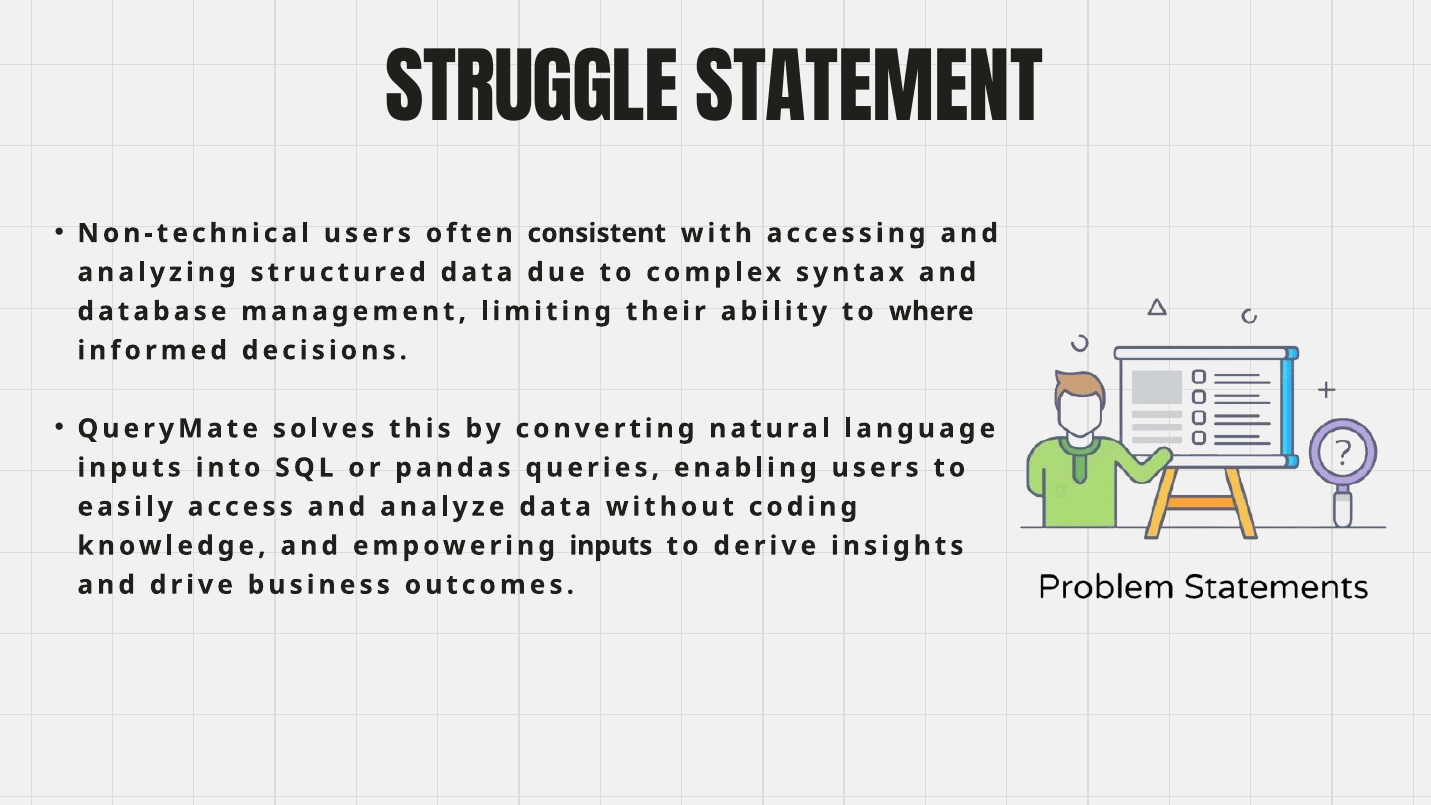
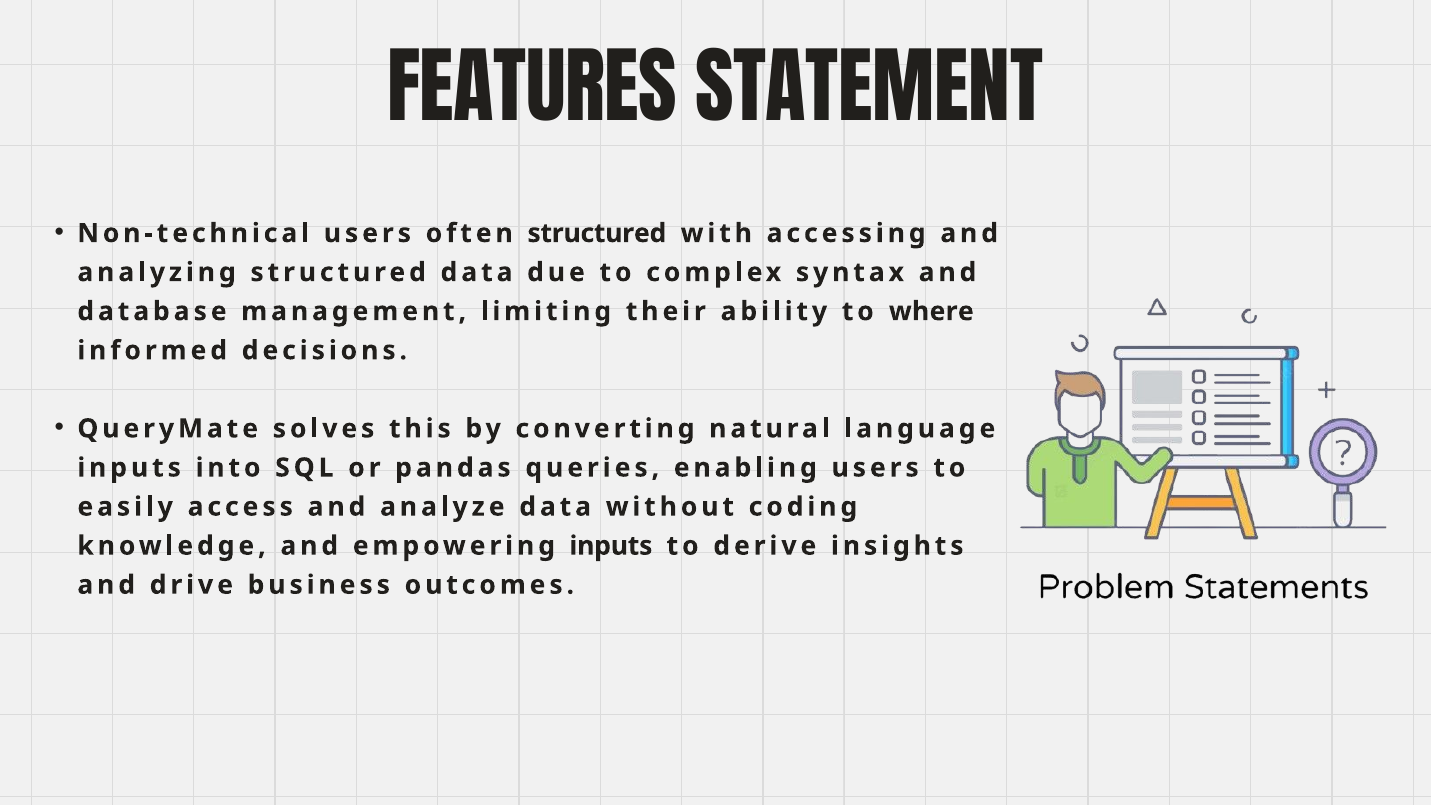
STRUGGLE: STRUGGLE -> FEATURES (532, 93)
often consistent: consistent -> structured (597, 233)
